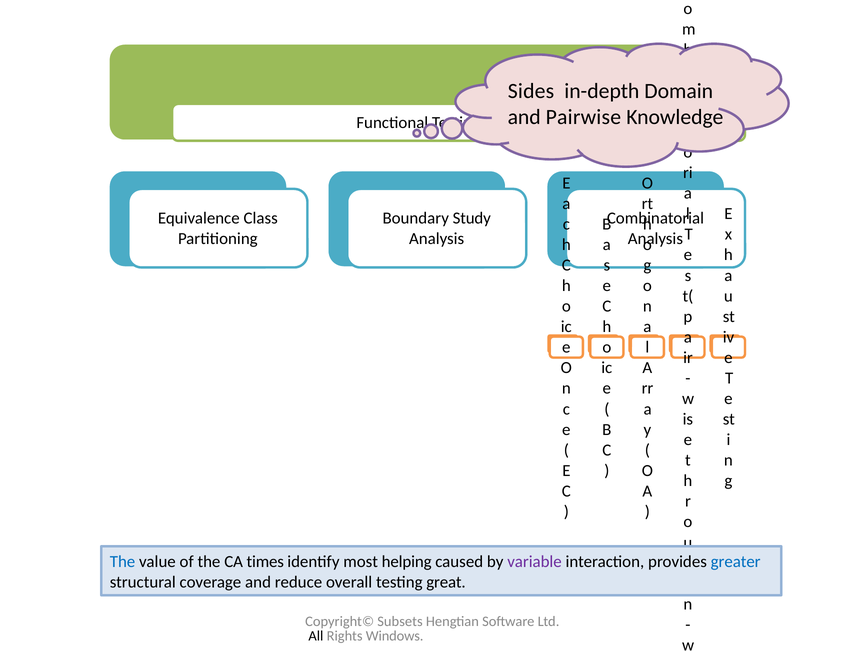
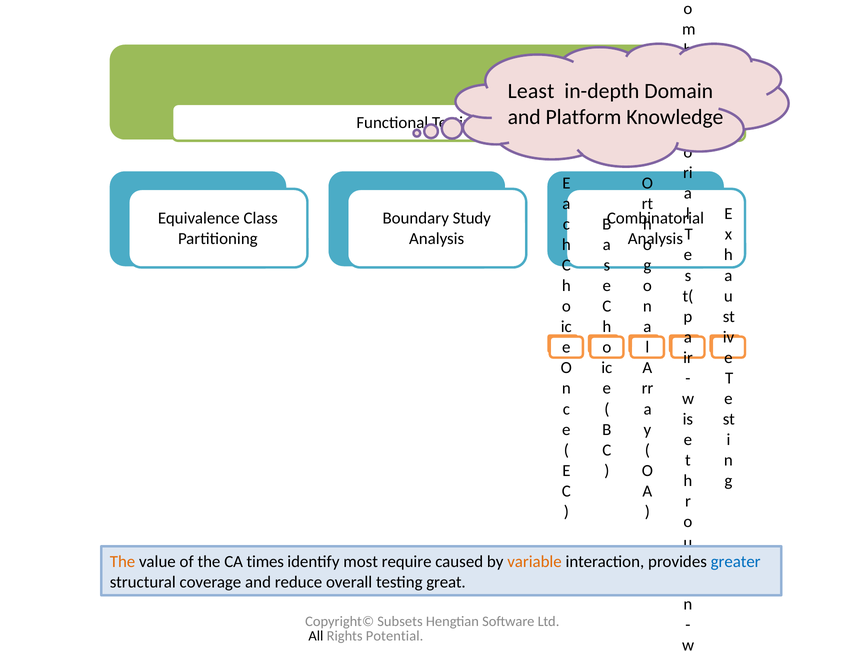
Sides: Sides -> Least (531, 91)
Pairwise: Pairwise -> Platform (584, 117)
The colour: blue -> orange (123, 562)
helping: helping -> require (407, 562)
variable colour: purple -> orange (534, 562)
Windows: Windows -> Potential (395, 636)
